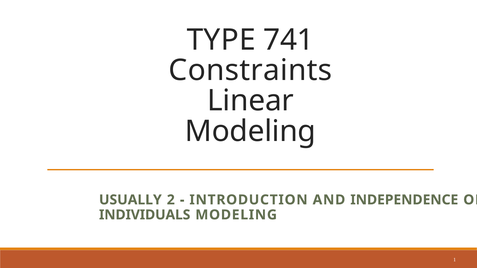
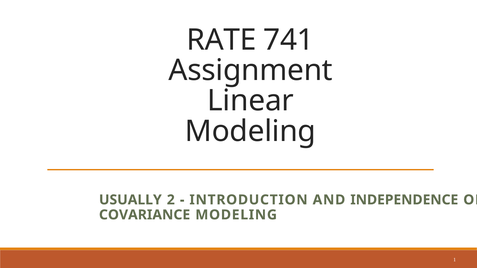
TYPE: TYPE -> RATE (221, 40)
Constraints: Constraints -> Assignment (251, 71)
INDIVIDUALS: INDIVIDUALS -> COVARIANCE (145, 215)
